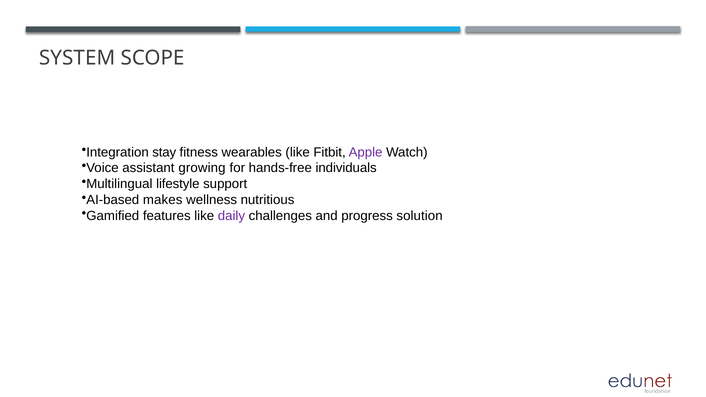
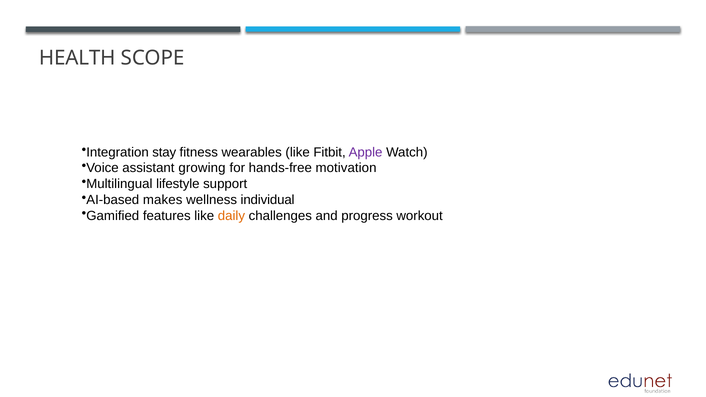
SYSTEM: SYSTEM -> HEALTH (77, 58)
individuals: individuals -> motivation (346, 168)
nutritious: nutritious -> individual (268, 200)
daily colour: purple -> orange (231, 216)
solution: solution -> workout (420, 216)
